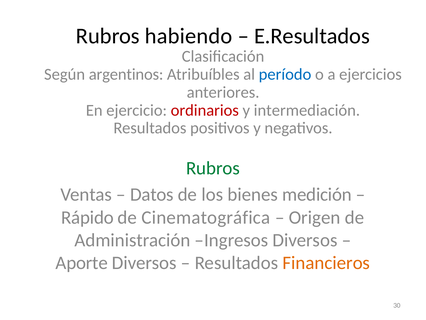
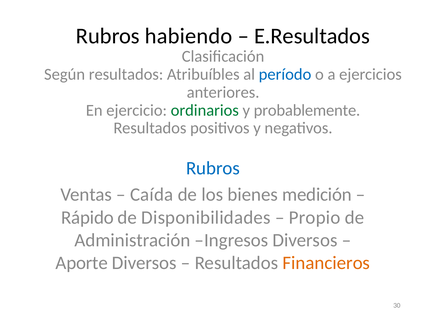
Según argentinos: argentinos -> resultados (126, 74)
ordinarios colour: red -> green (205, 110)
intermediación: intermediación -> probablemente (307, 110)
Rubros colour: green -> blue (213, 168)
Datos: Datos -> Caída (152, 194)
Cinematográfica: Cinematográfica -> Disponibilidades (206, 217)
Origen: Origen -> Propio (315, 217)
